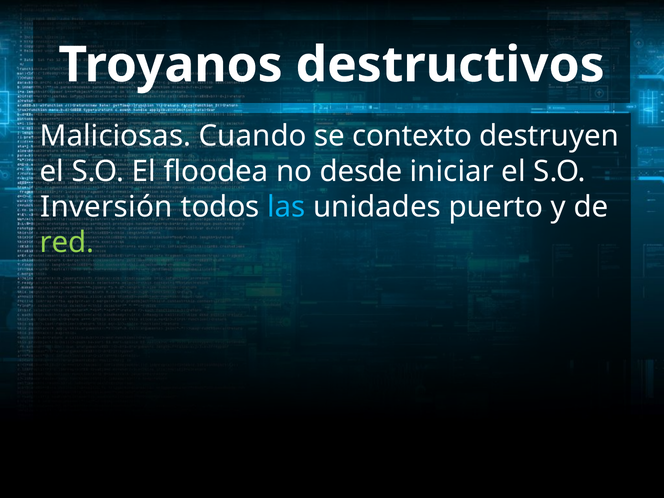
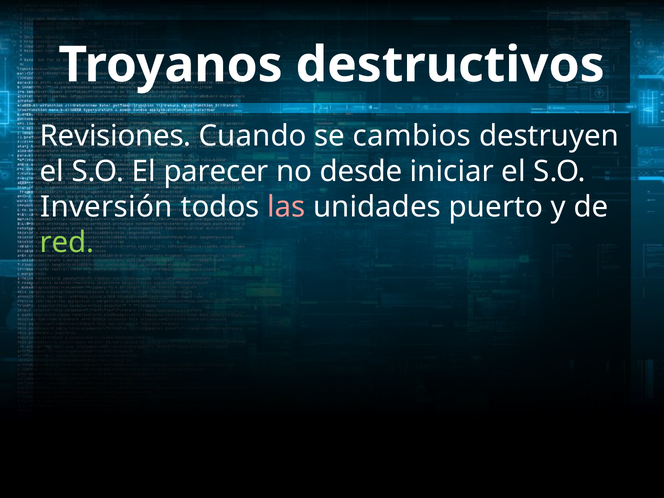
Maliciosas: Maliciosas -> Revisiones (116, 136)
contexto: contexto -> cambios (412, 136)
floodea: floodea -> parecer (216, 172)
las colour: light blue -> pink (286, 207)
